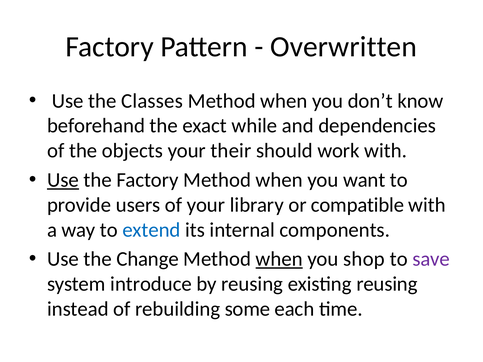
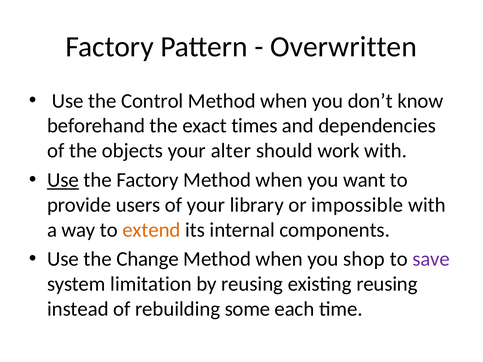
Classes: Classes -> Control (152, 101)
while: while -> times (255, 126)
their: their -> alter (231, 151)
compatible: compatible -> impossible (357, 205)
extend colour: blue -> orange (151, 230)
when underline: present -> none (279, 259)
introduce: introduce -> limitation (151, 284)
